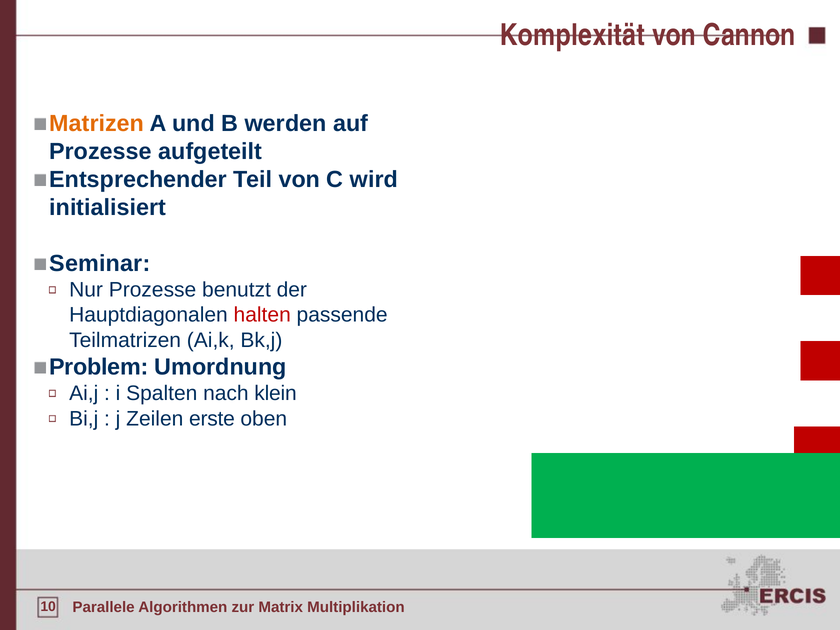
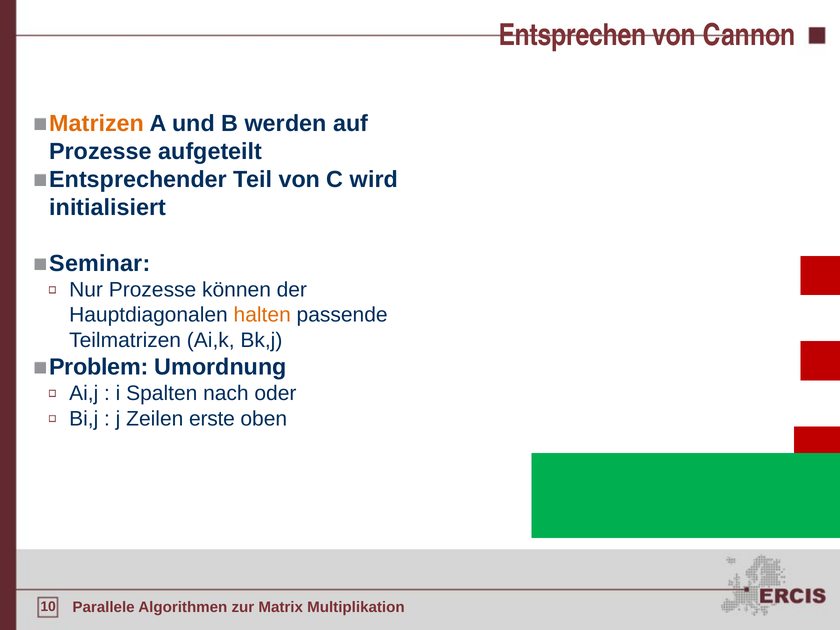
Komplexität: Komplexität -> Entsprechen (572, 35)
benutzt: benutzt -> können (236, 290)
halten colour: red -> orange (262, 315)
klein: klein -> oder (275, 393)
